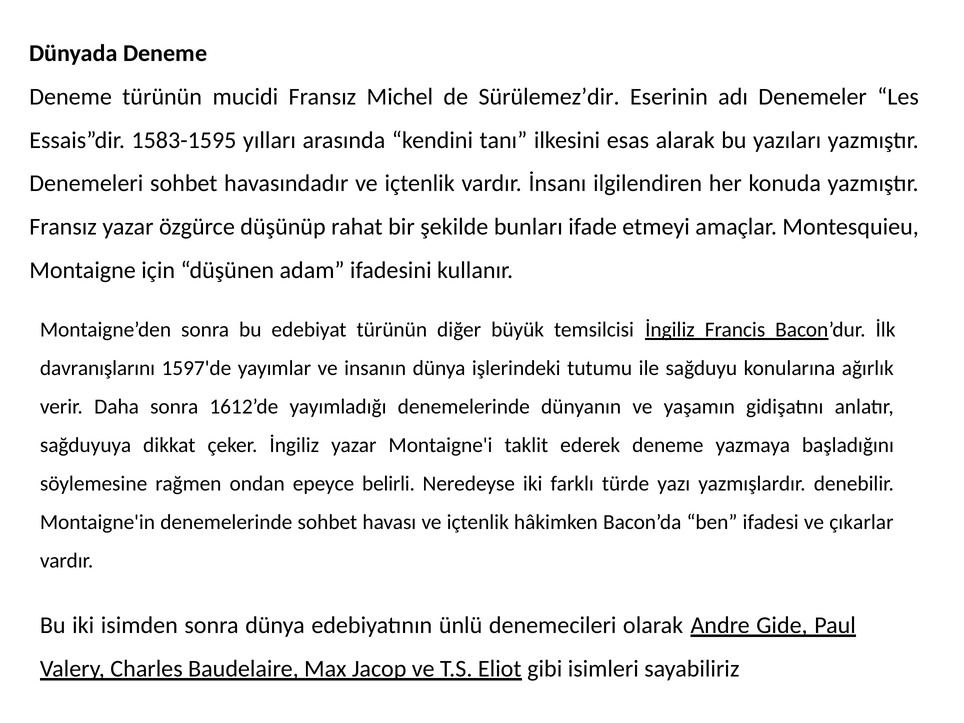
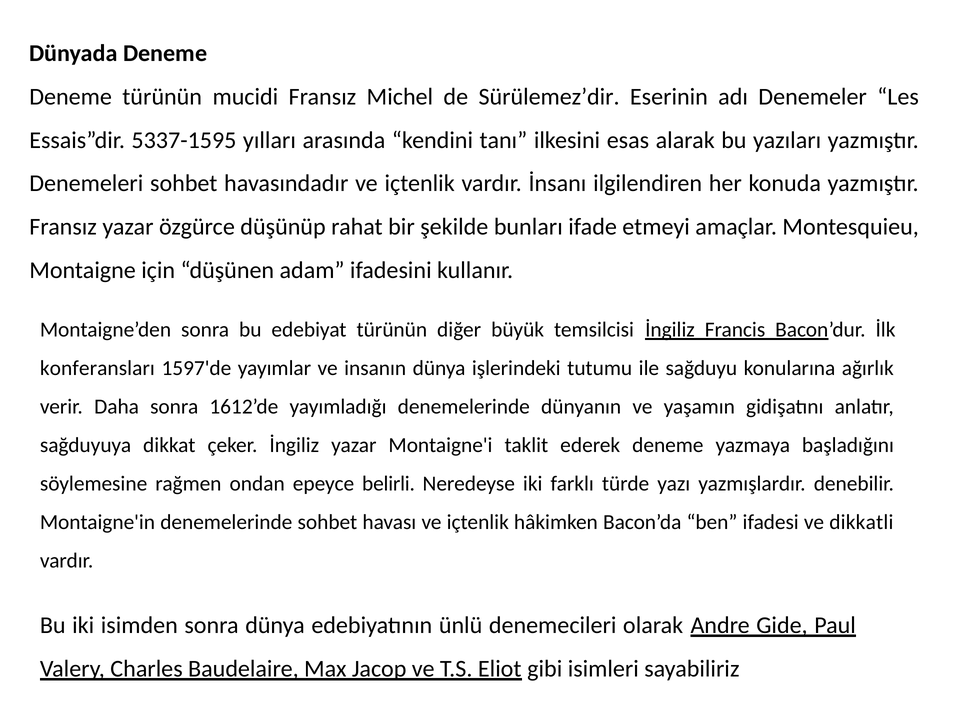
1583-1595: 1583-1595 -> 5337-1595 (184, 140)
davranışlarını: davranışlarını -> konferansları (97, 368)
çıkarlar: çıkarlar -> dikkatli (861, 522)
